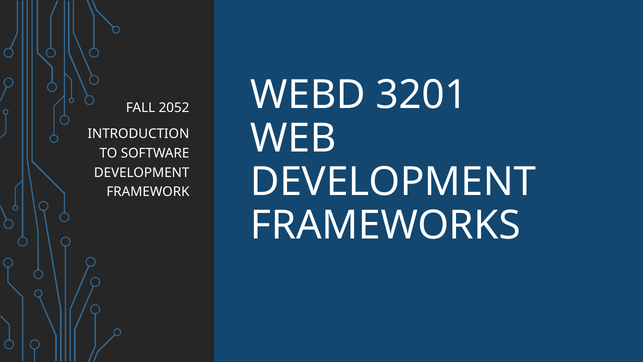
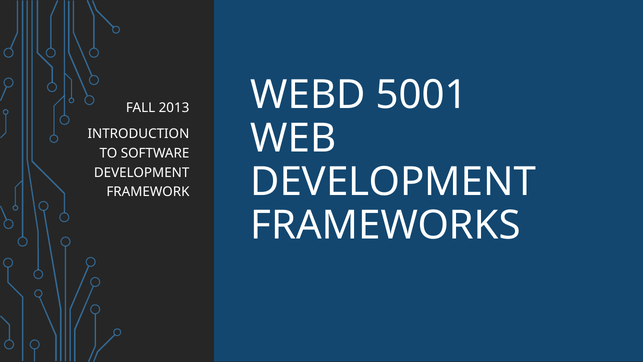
3201: 3201 -> 5001 (422, 95)
2052: 2052 -> 2013 (174, 108)
